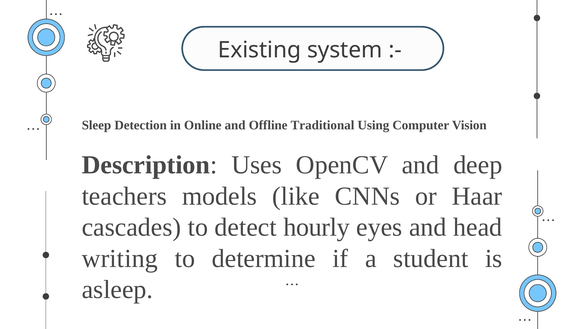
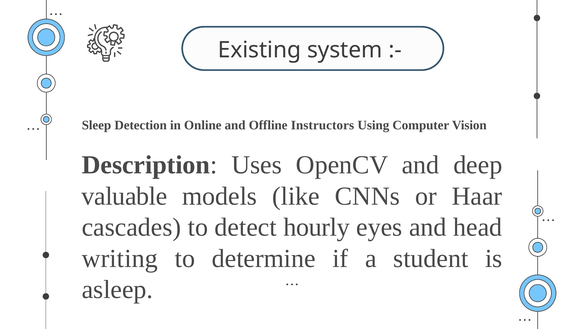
Traditional: Traditional -> Instructors (322, 125)
teachers: teachers -> valuable (124, 196)
